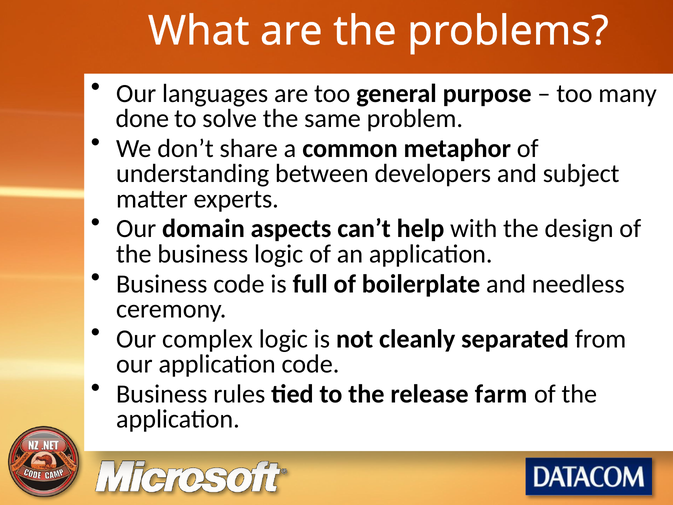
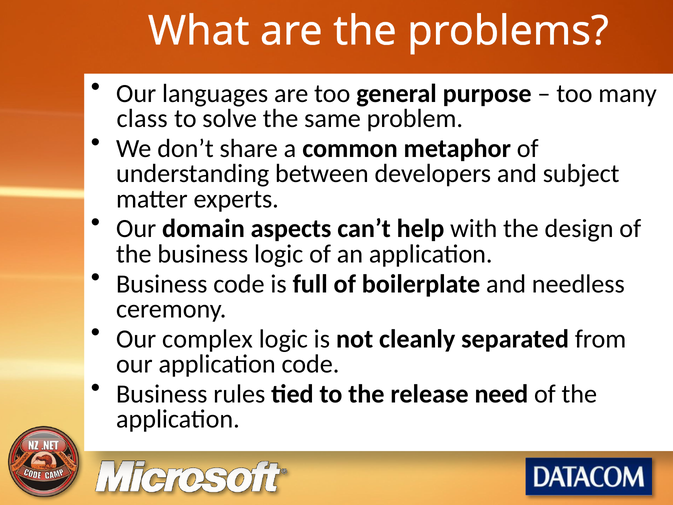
done: done -> class (142, 119)
farm: farm -> need (501, 394)
